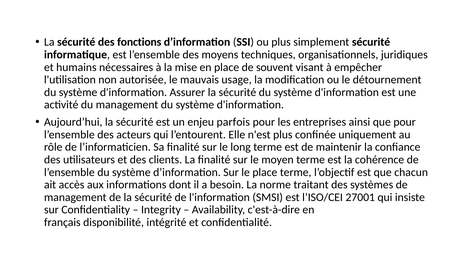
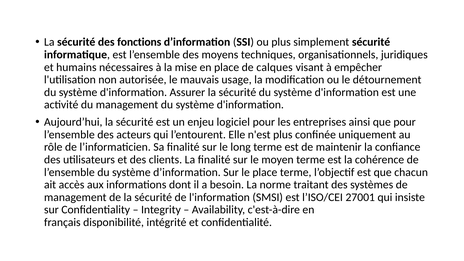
souvent: souvent -> calques (275, 67)
parfois: parfois -> logiciel (233, 122)
